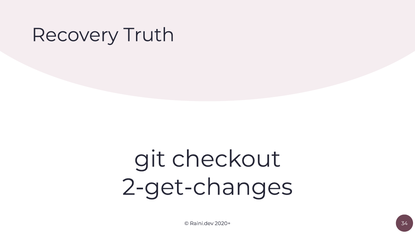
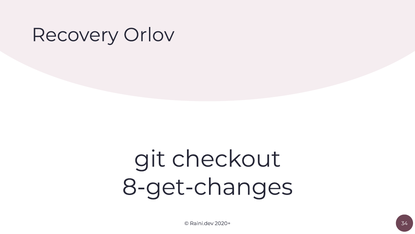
Truth: Truth -> Orlov (149, 35)
2-get-changes: 2-get-changes -> 8-get-changes (208, 187)
